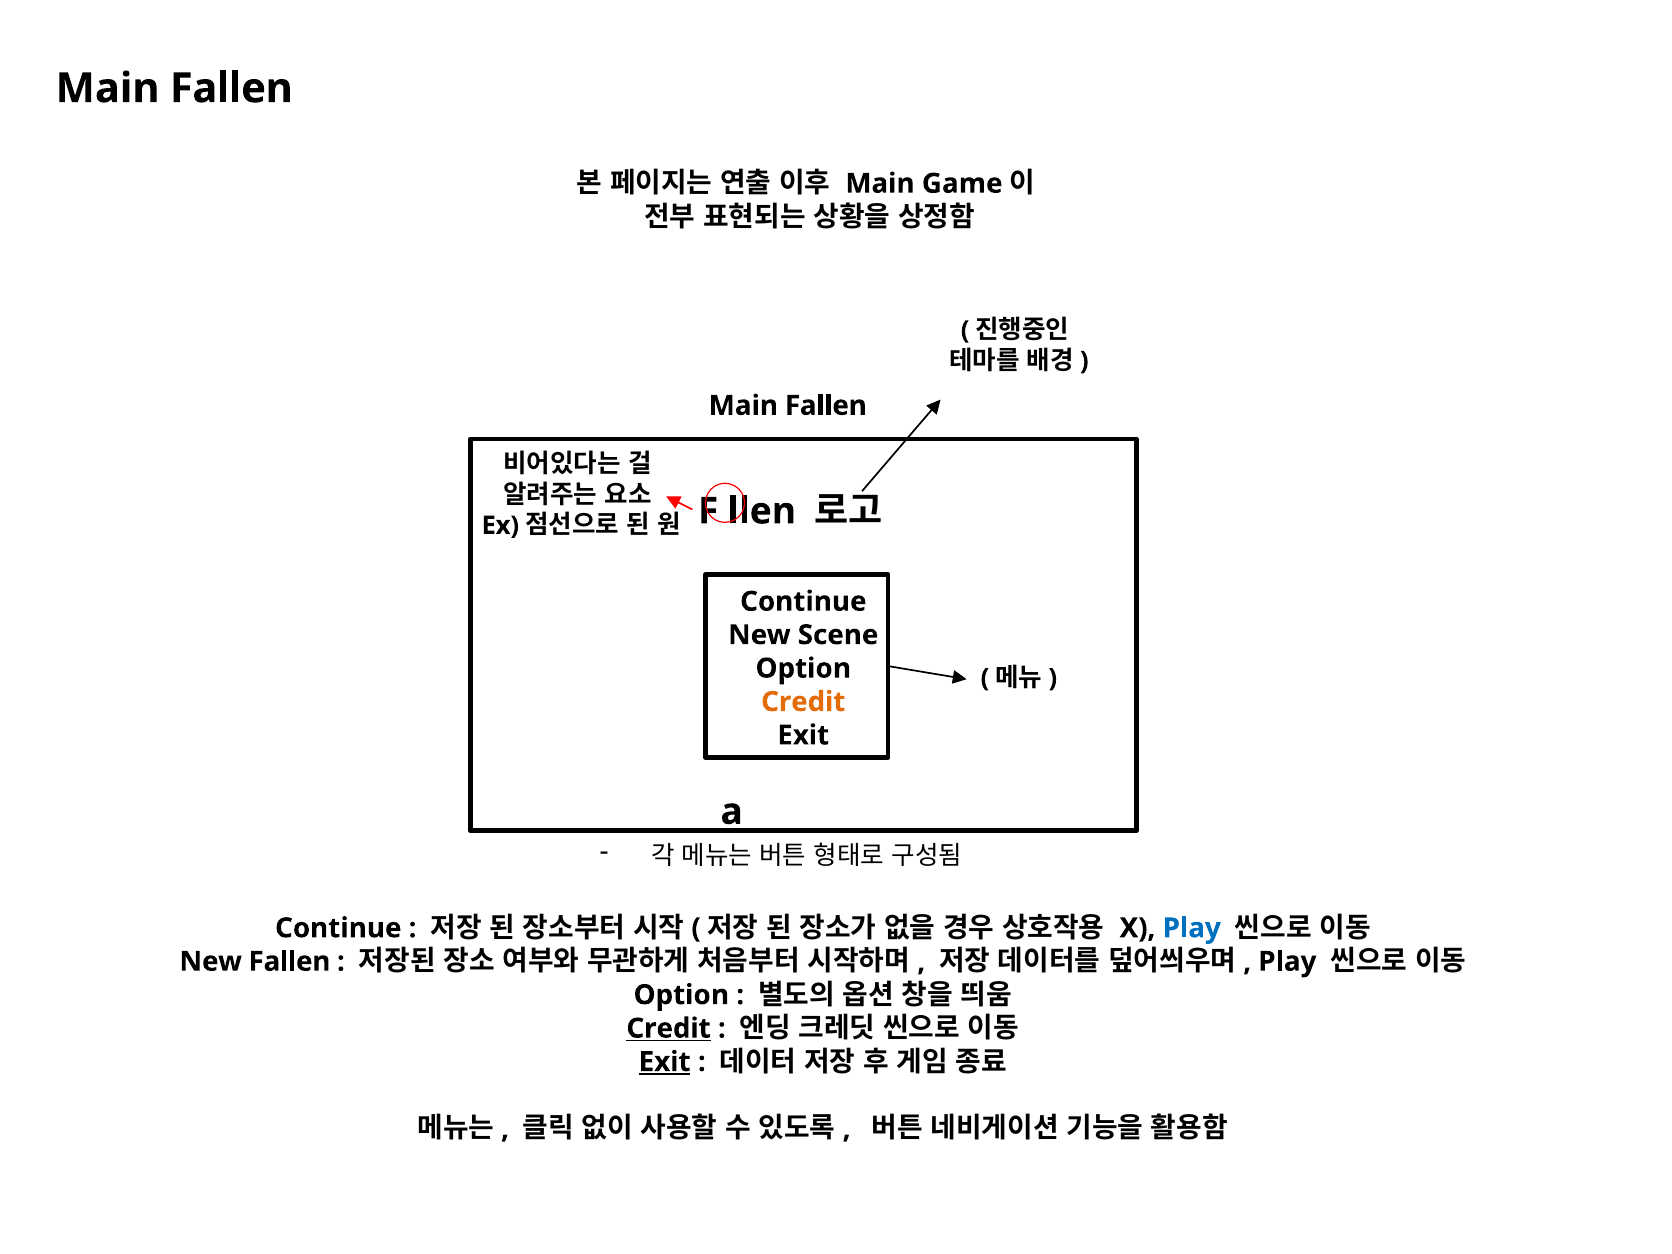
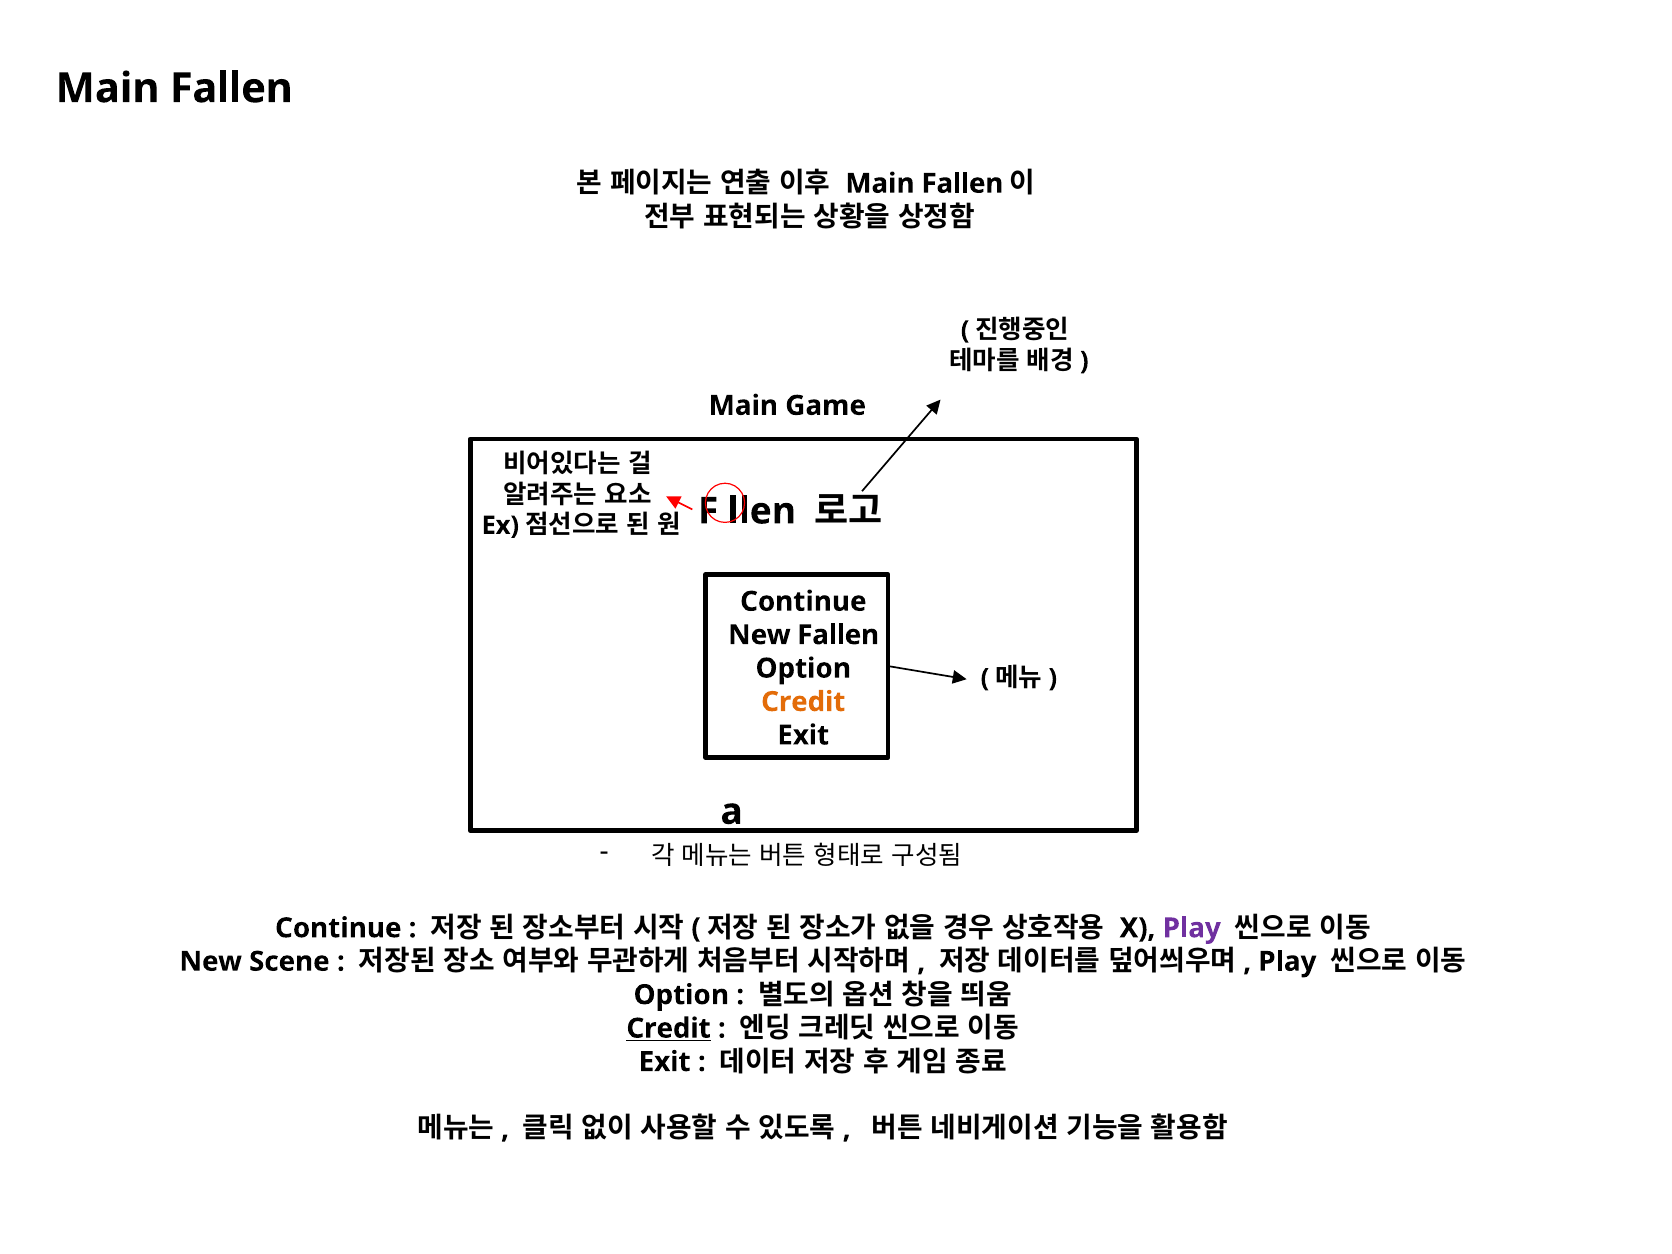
Game: Game -> Fallen (962, 184)
Fallen: Fallen -> Game (826, 406)
New Scene: Scene -> Fallen (838, 635)
Play colour: blue -> purple (1192, 928)
New Fallen: Fallen -> Scene (289, 962)
Exit underline: present -> none (665, 1062)
